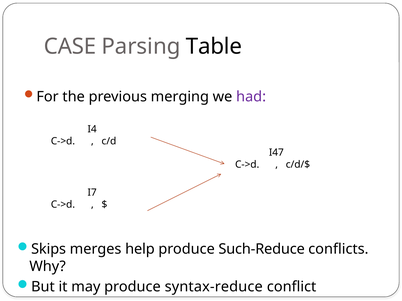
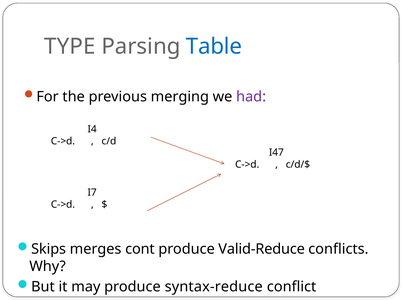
CASE: CASE -> TYPE (70, 46)
Table colour: black -> blue (214, 46)
help: help -> cont (140, 250)
Such-Reduce: Such-Reduce -> Valid-Reduce (262, 250)
